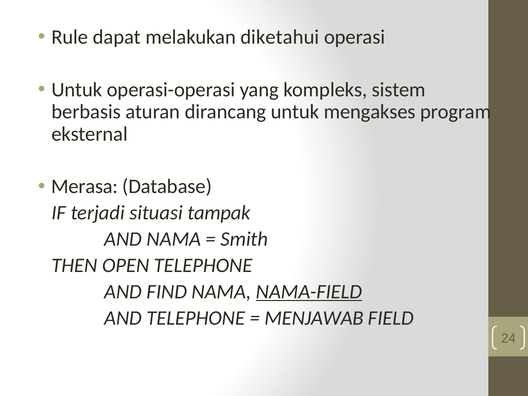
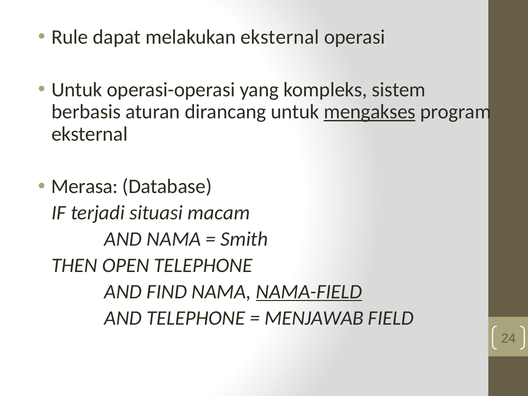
melakukan diketahui: diketahui -> eksternal (280, 37)
mengakses underline: none -> present (370, 112)
tampak: tampak -> macam (219, 213)
